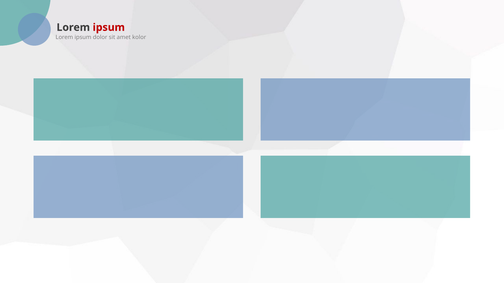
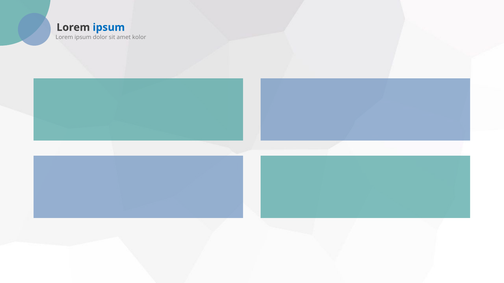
ipsum colour: red -> blue (109, 27)
